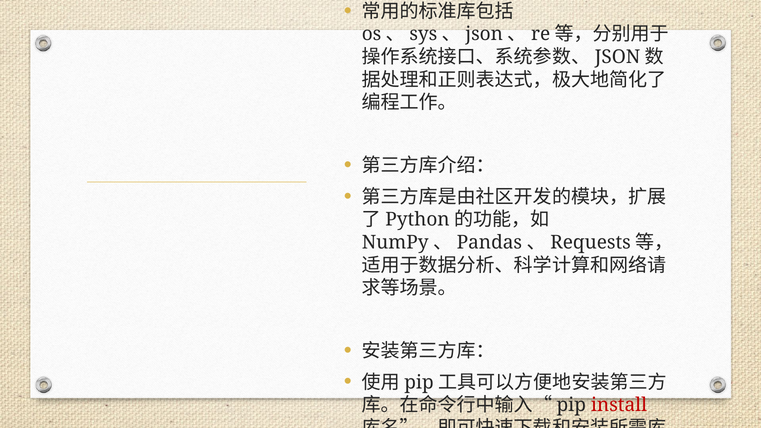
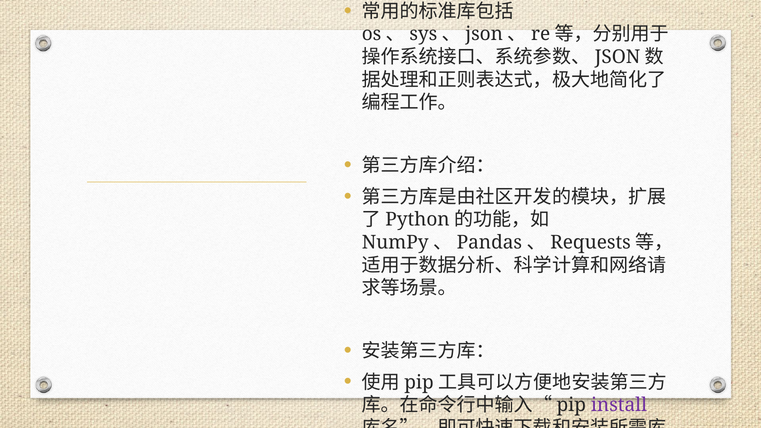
install colour: red -> purple (619, 405)
